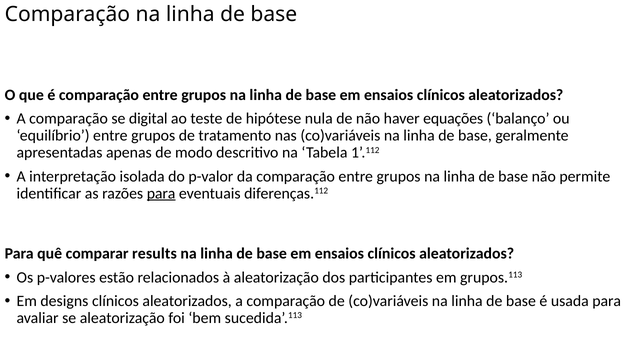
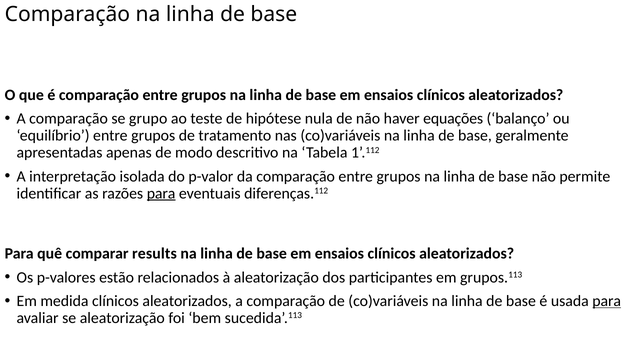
digital: digital -> grupo (148, 119)
designs: designs -> medida (64, 301)
para underline: none -> present (607, 301)
